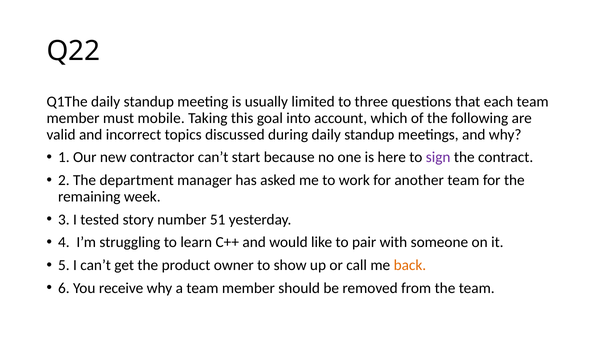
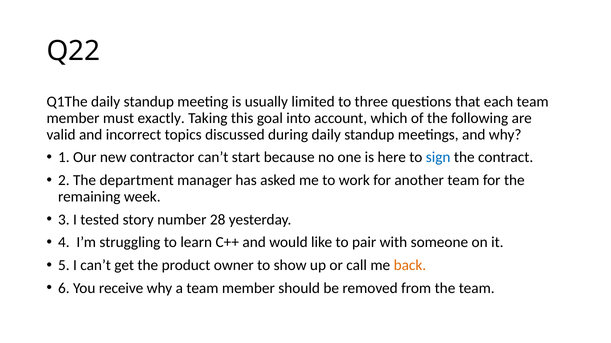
mobile: mobile -> exactly (161, 118)
sign colour: purple -> blue (438, 158)
51: 51 -> 28 (218, 220)
